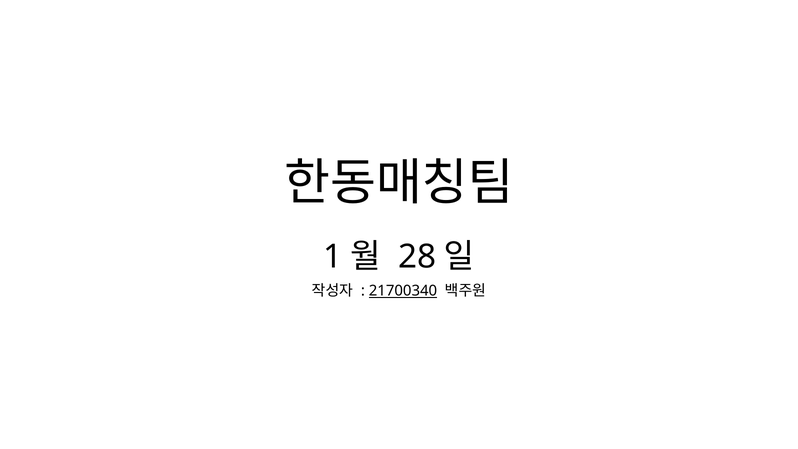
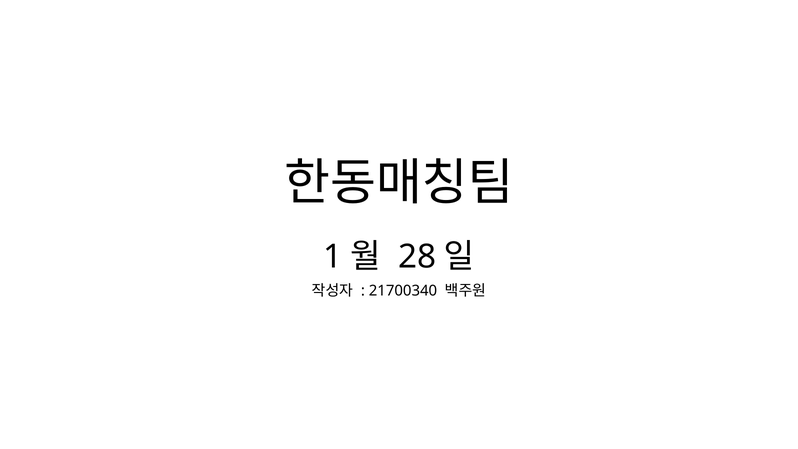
21700340 underline: present -> none (403, 291)
